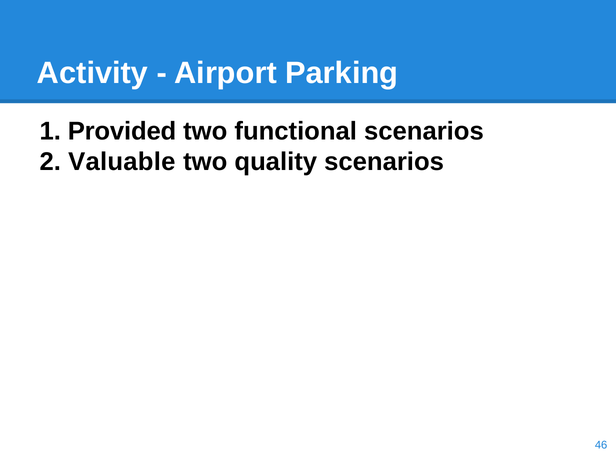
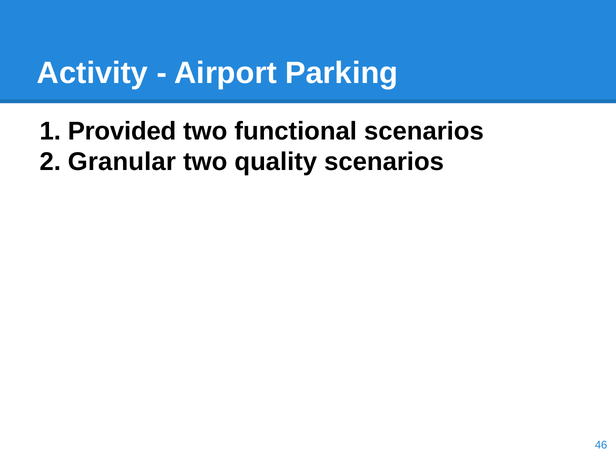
Valuable: Valuable -> Granular (122, 162)
